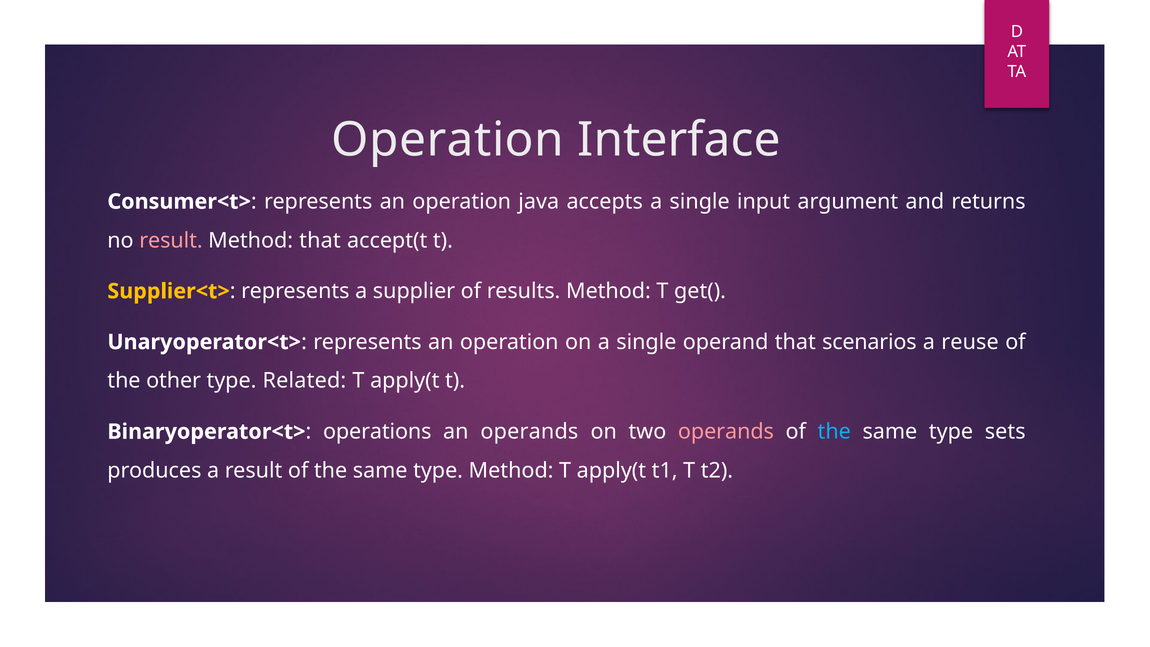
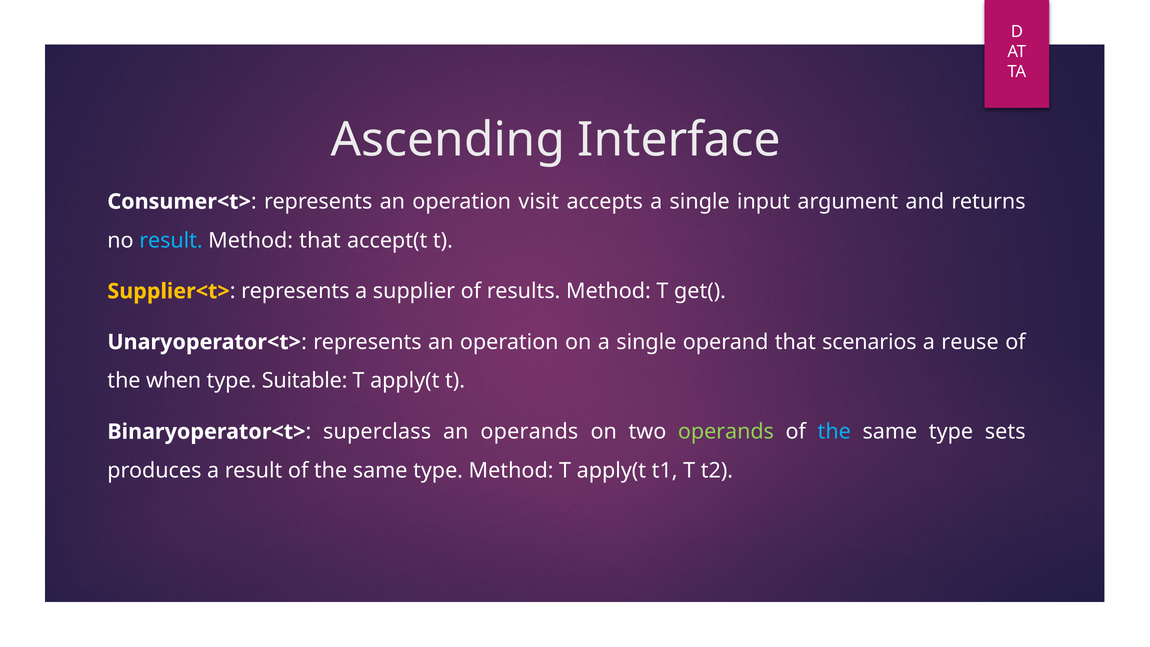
Operation: Operation -> Ascending (448, 140)
java: java -> visit (539, 202)
result colour: pink -> light blue (171, 240)
other: other -> when (174, 381)
Related: Related -> Suitable (305, 381)
operations: operations -> superclass (377, 432)
operands colour: pink -> light green (726, 432)
